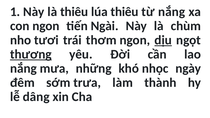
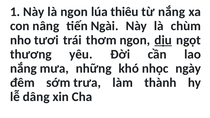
là thiêu: thiêu -> ngon (74, 12)
con ngon: ngon -> nâng (46, 26)
thương underline: present -> none (31, 54)
